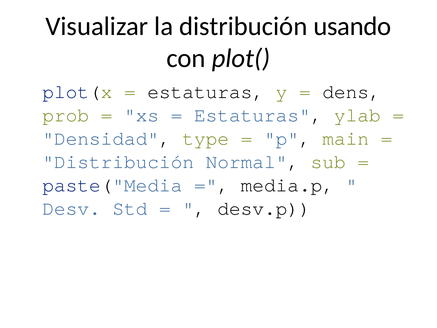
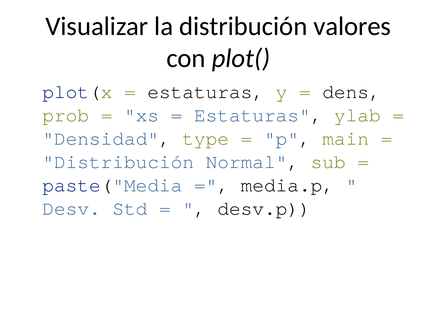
usando: usando -> valores (352, 26)
